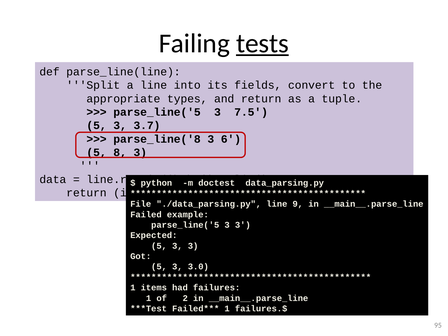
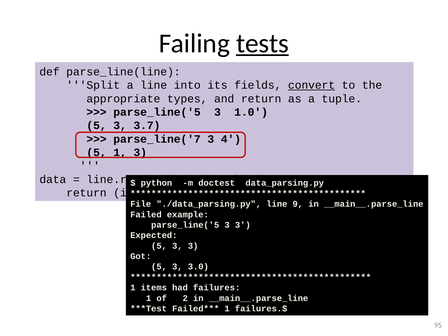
convert underline: none -> present (312, 85)
7.5: 7.5 -> 1.0 (251, 112)
parse_line('8: parse_line('8 -> parse_line('7 (157, 139)
6: 6 -> 4 (231, 139)
5 8: 8 -> 1 (120, 152)
